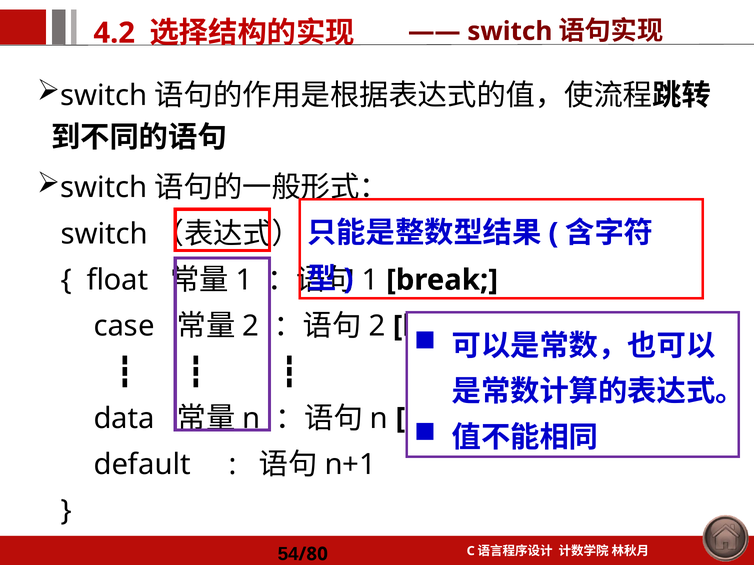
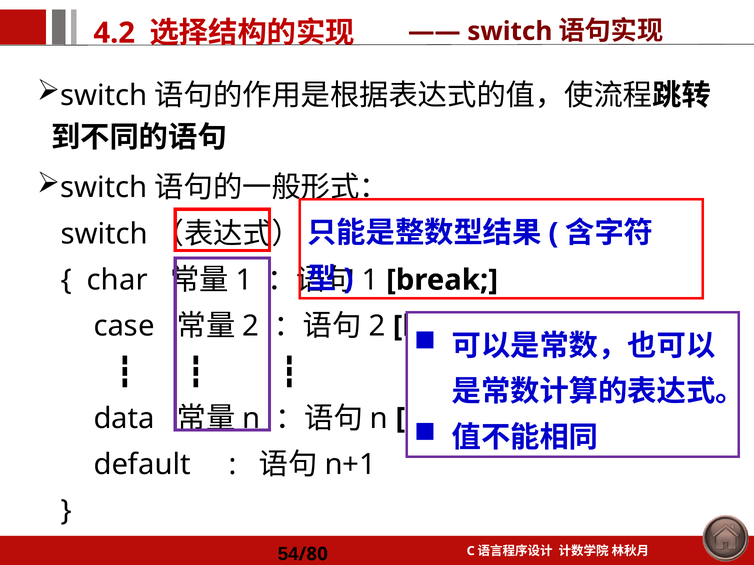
float: float -> char (117, 280)
